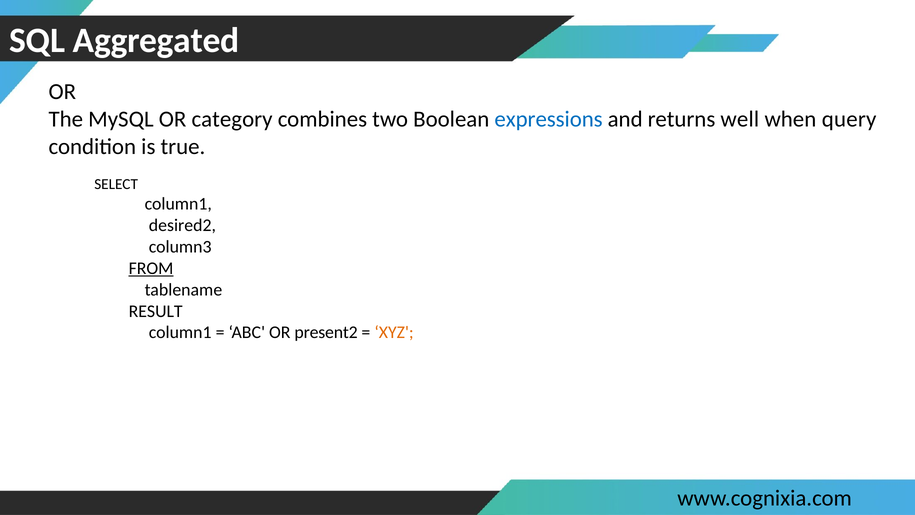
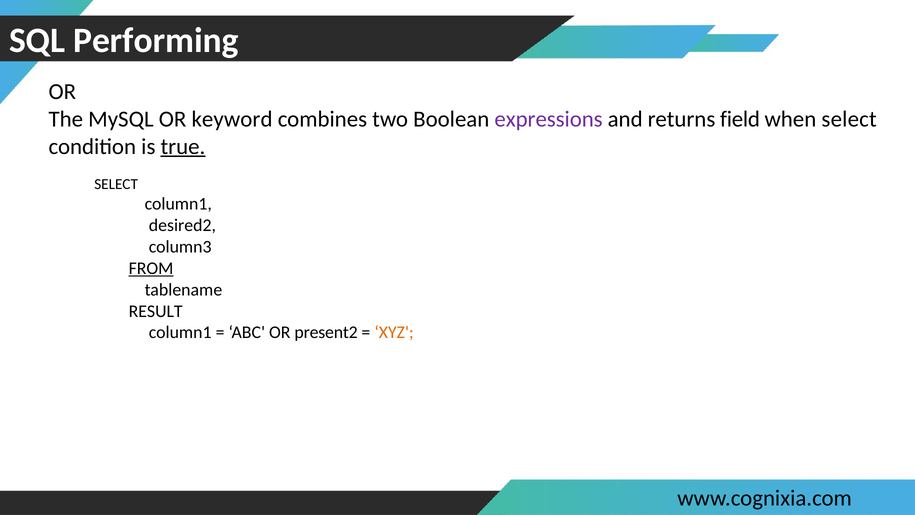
Aggregated: Aggregated -> Performing (156, 41)
category: category -> keyword (232, 119)
expressions colour: blue -> purple (549, 119)
well: well -> field (740, 119)
when query: query -> select (849, 119)
true underline: none -> present (183, 146)
